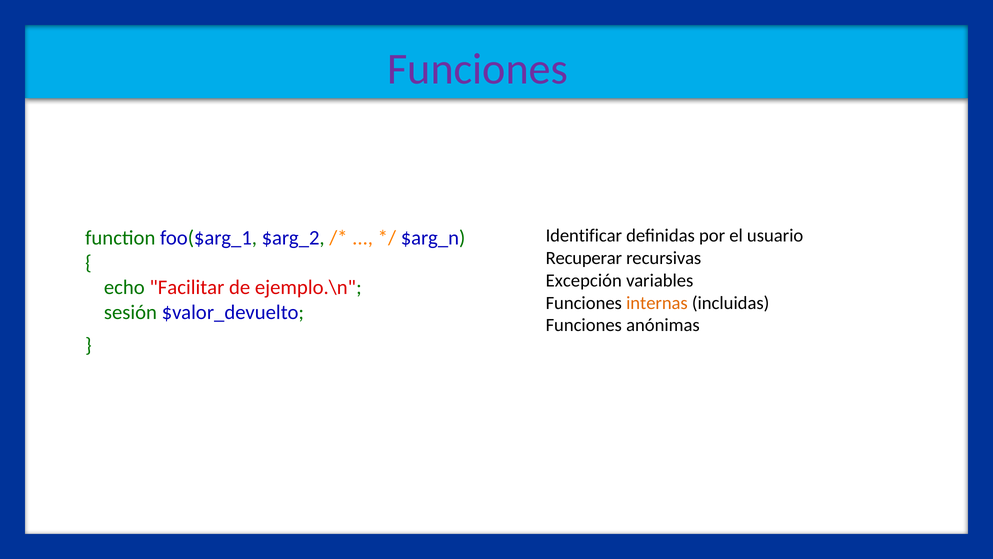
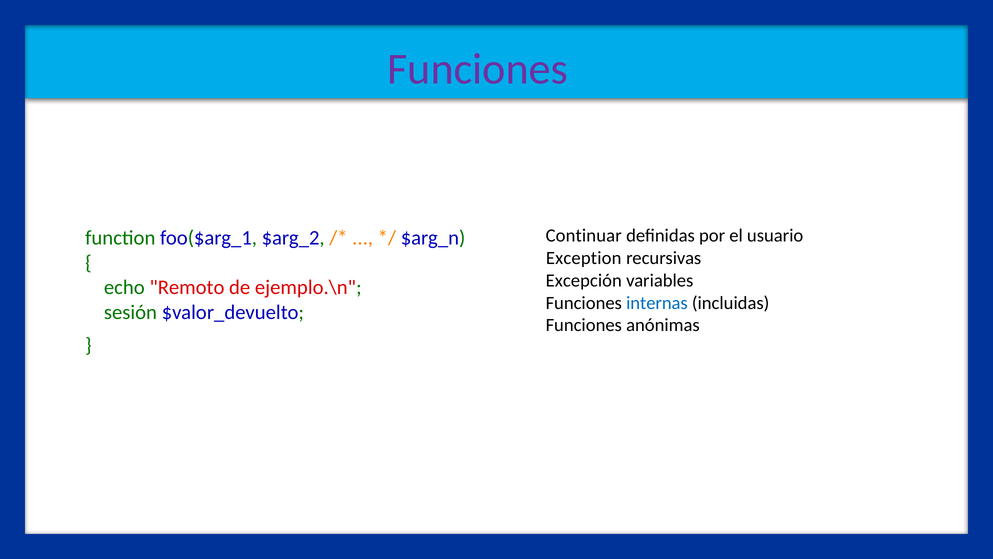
Identificar: Identificar -> Continuar (584, 236)
Recuperar: Recuperar -> Exception (584, 258)
Facilitar: Facilitar -> Remoto (187, 287)
internas colour: orange -> blue (657, 303)
